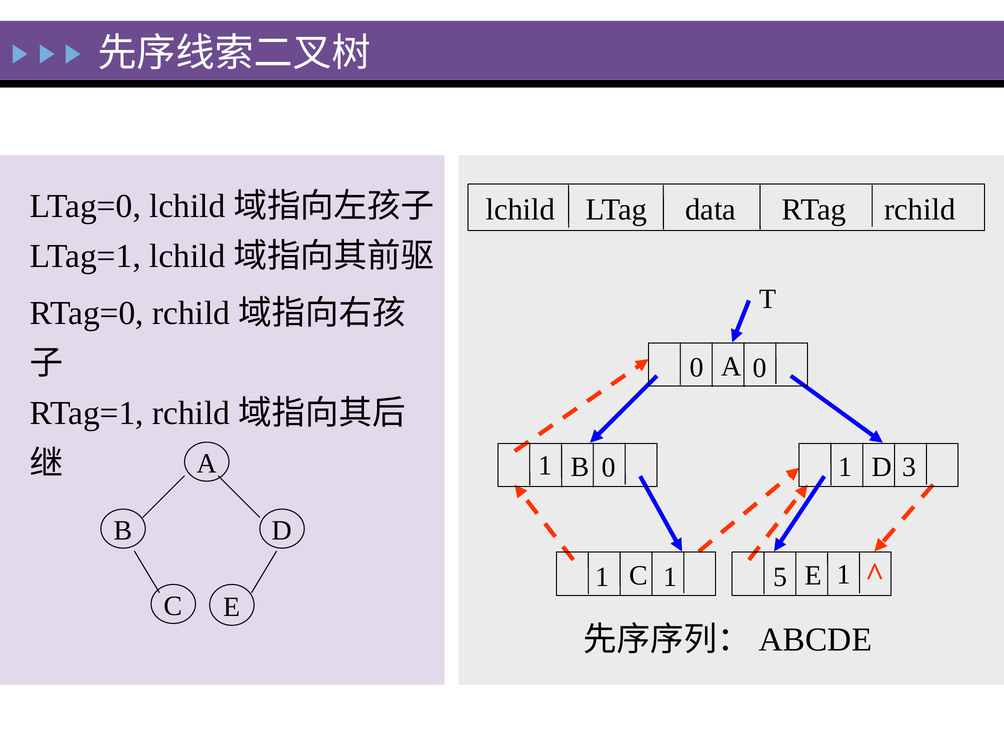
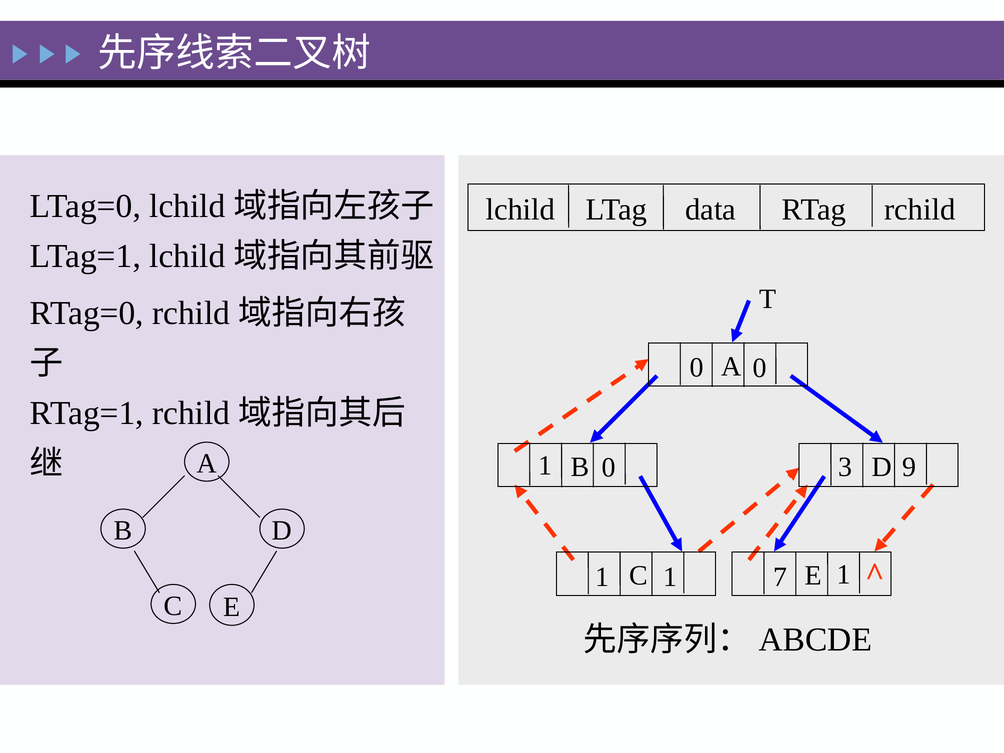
3: 3 -> 9 (909, 467)
0 1: 1 -> 3 (845, 467)
5: 5 -> 7 (780, 577)
